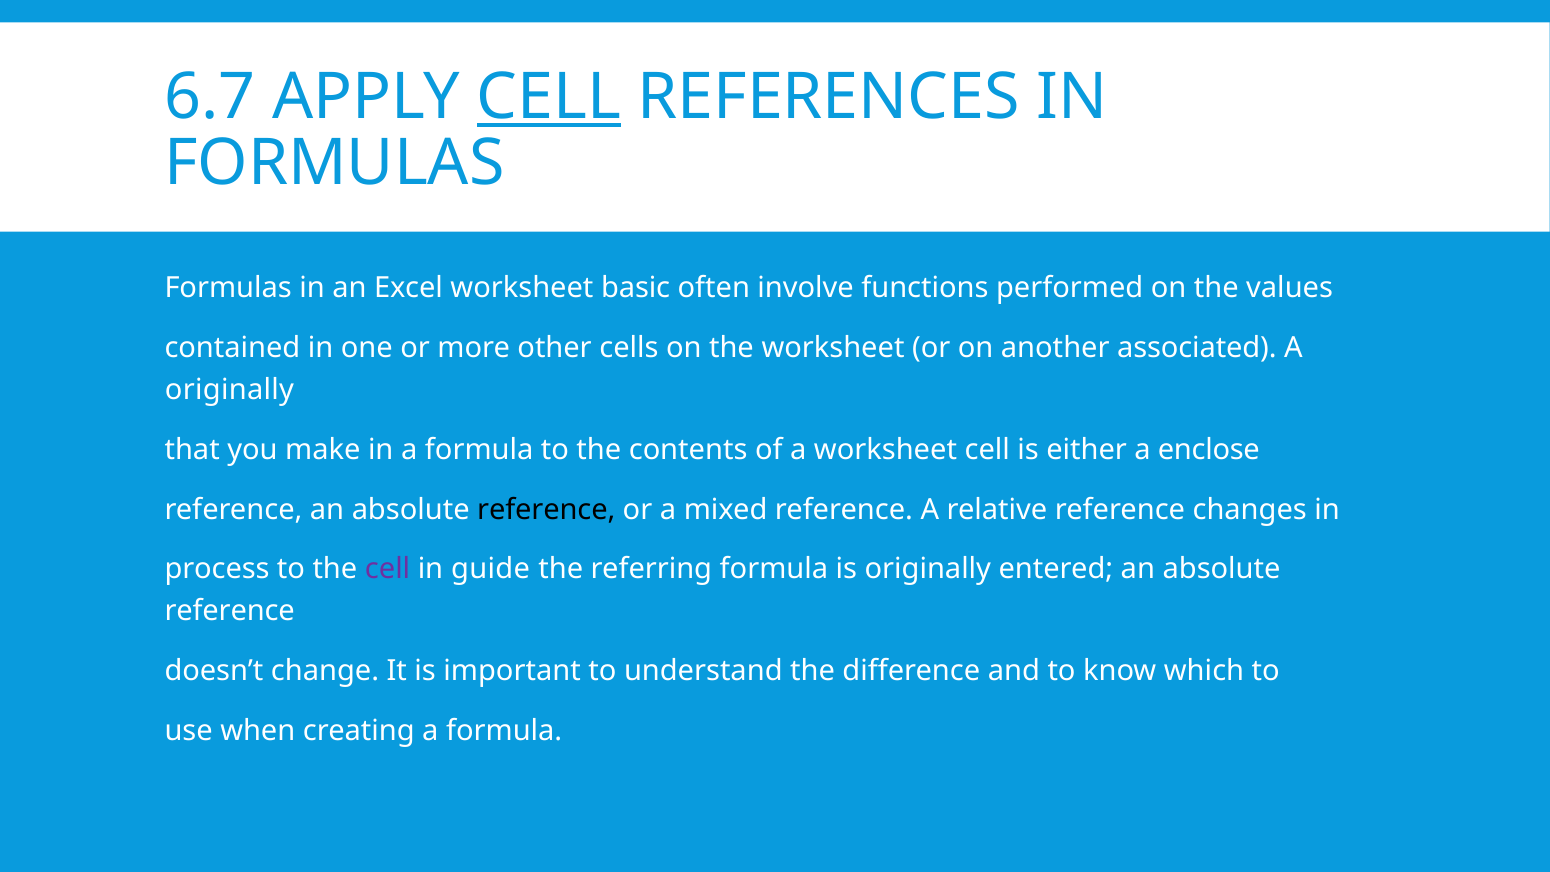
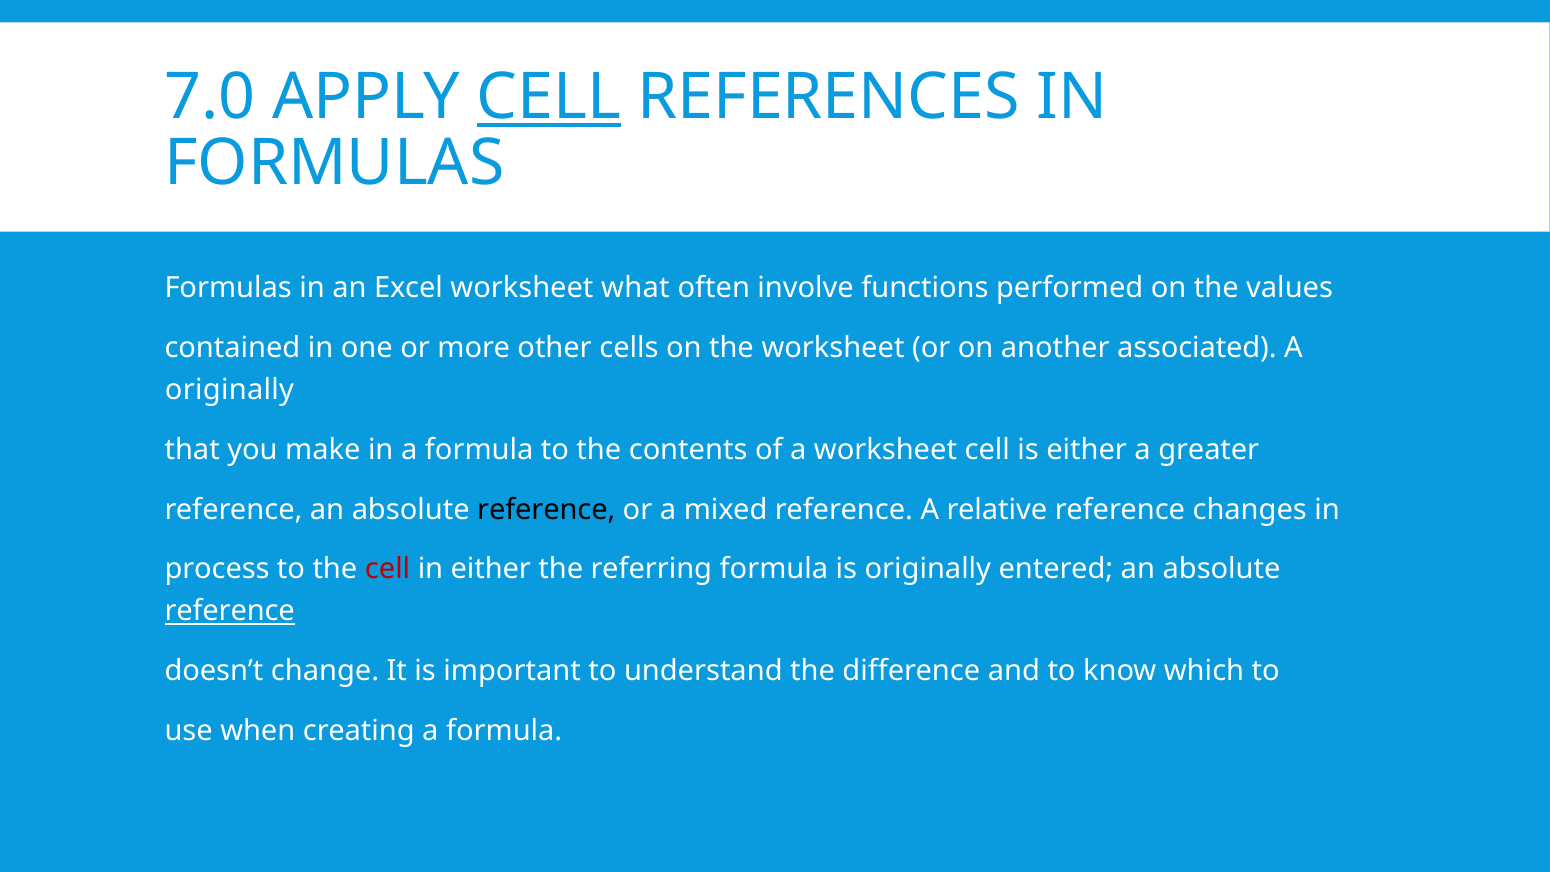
6.7: 6.7 -> 7.0 (210, 98)
basic: basic -> what (635, 288)
enclose: enclose -> greater (1209, 450)
cell colour: purple -> red (388, 569)
in guide: guide -> either (491, 569)
reference underline: none -> present (230, 611)
